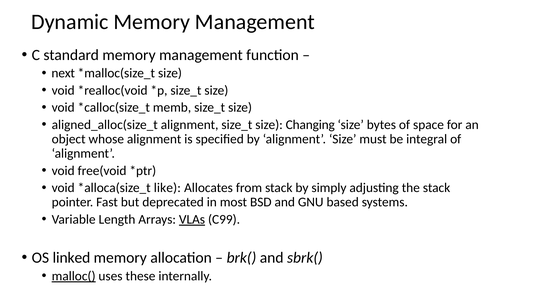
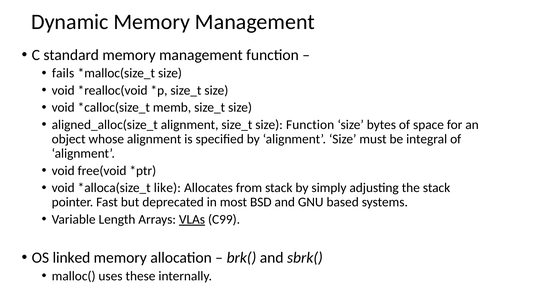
next: next -> fails (63, 73)
size Changing: Changing -> Function (310, 125)
malloc( underline: present -> none (74, 276)
